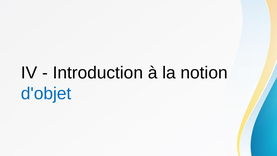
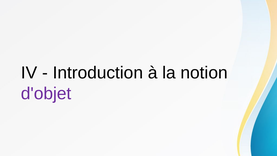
d'objet colour: blue -> purple (46, 93)
